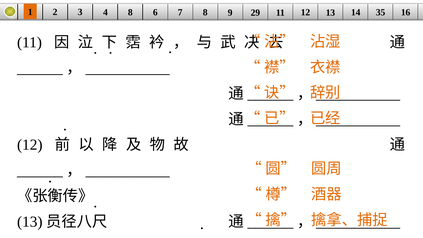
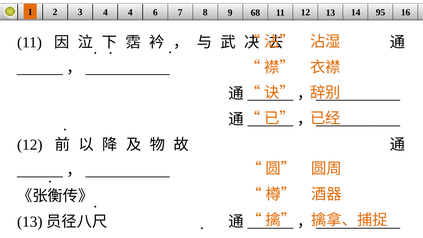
4 8: 8 -> 4 (130, 12)
29: 29 -> 68 (255, 13)
35: 35 -> 95 (381, 12)
